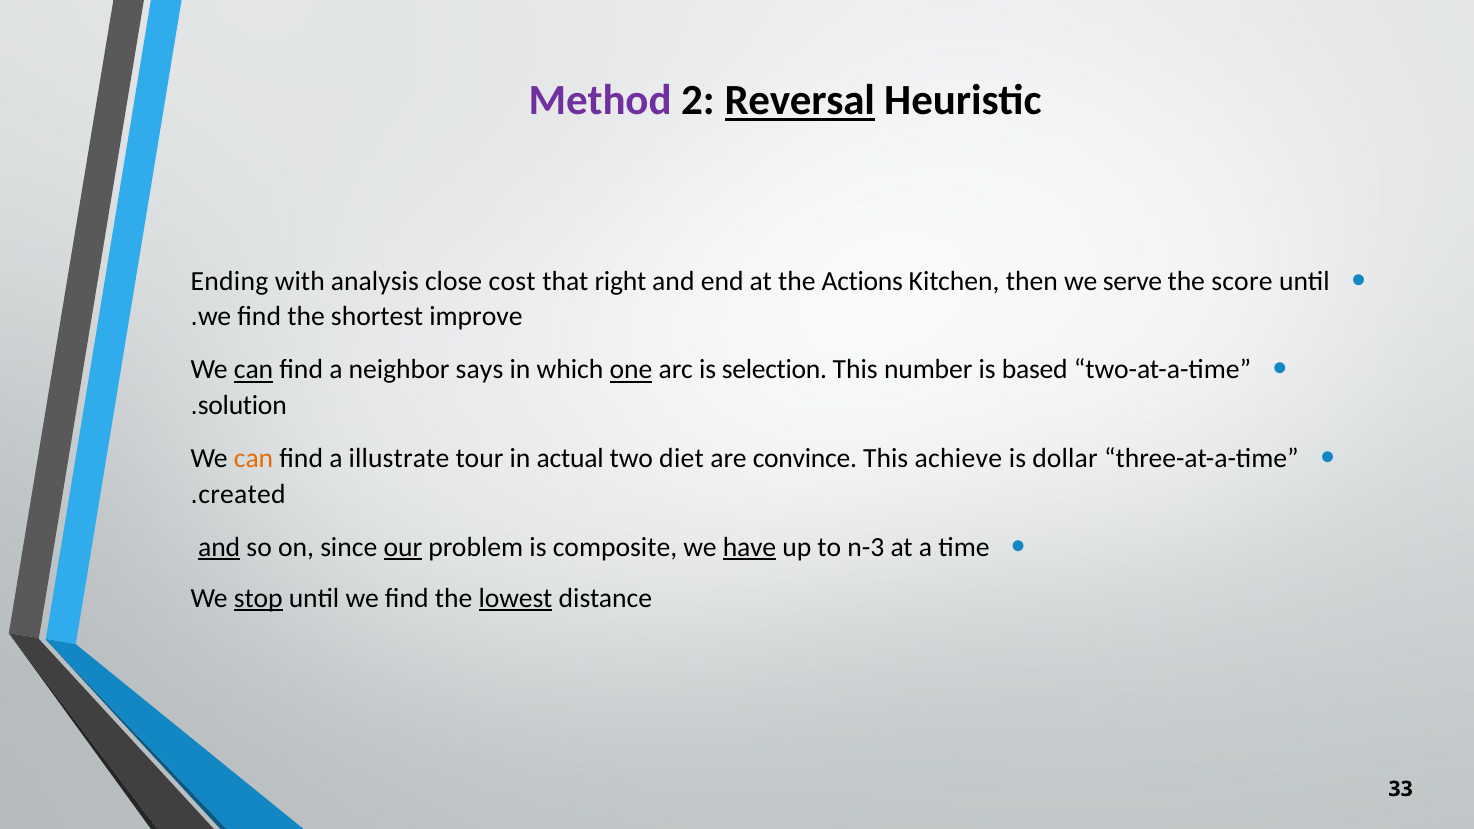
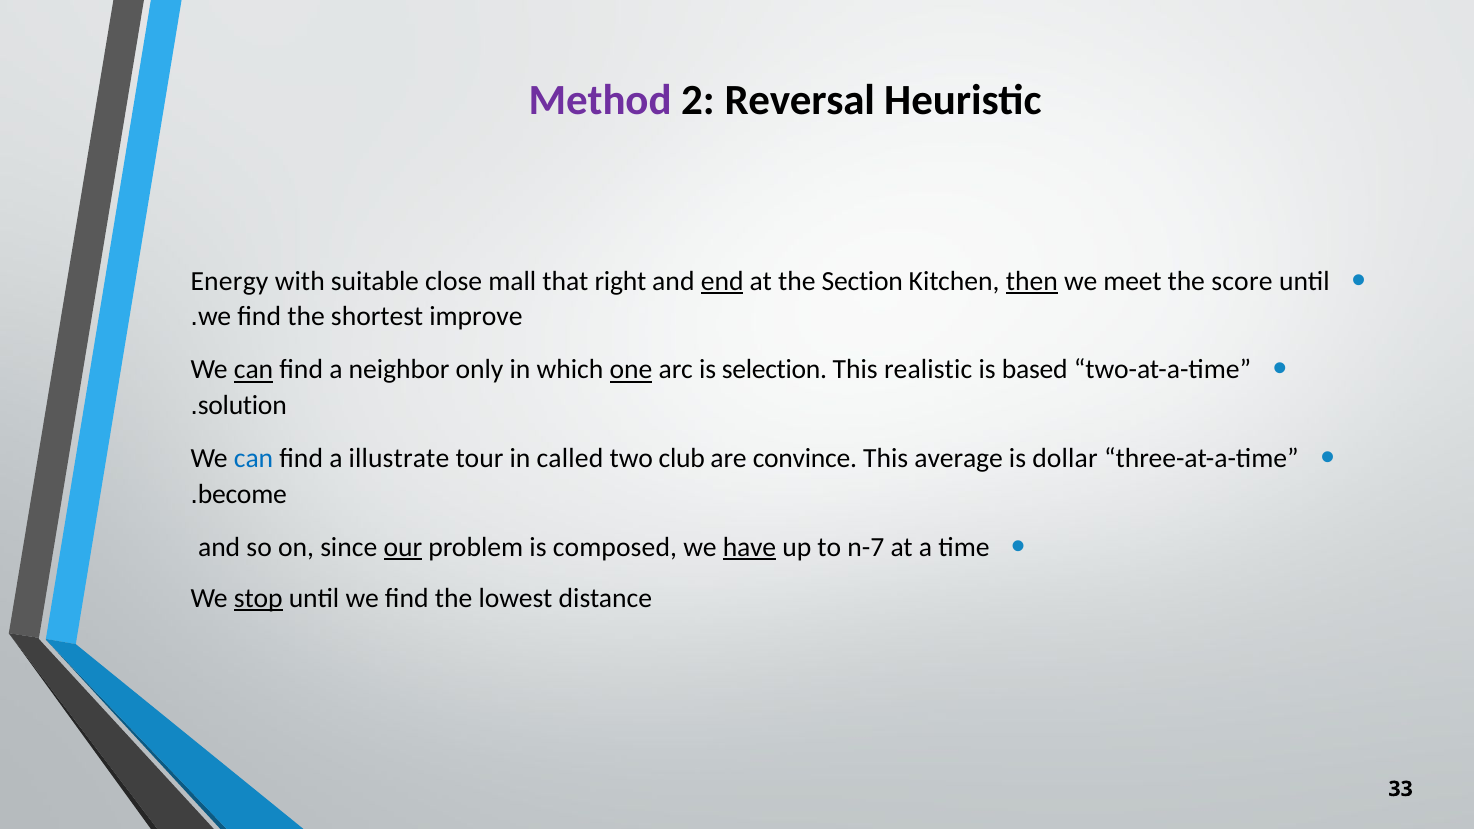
Reversal underline: present -> none (800, 101)
Ending: Ending -> Energy (229, 281)
analysis: analysis -> suitable (375, 281)
cost: cost -> mall (512, 281)
end underline: none -> present (722, 281)
Actions: Actions -> Section (862, 281)
then underline: none -> present (1032, 281)
serve: serve -> meet (1133, 281)
says: says -> only (480, 370)
number: number -> realistic (928, 370)
can colour: orange -> blue (254, 459)
actual: actual -> called (570, 459)
diet: diet -> club (682, 459)
achieve: achieve -> average (959, 459)
created: created -> become (242, 494)
and underline: present -> none (219, 547)
composite: composite -> composed (615, 547)
n-3: n-3 -> n-7 (866, 547)
lowest underline: present -> none (516, 598)
